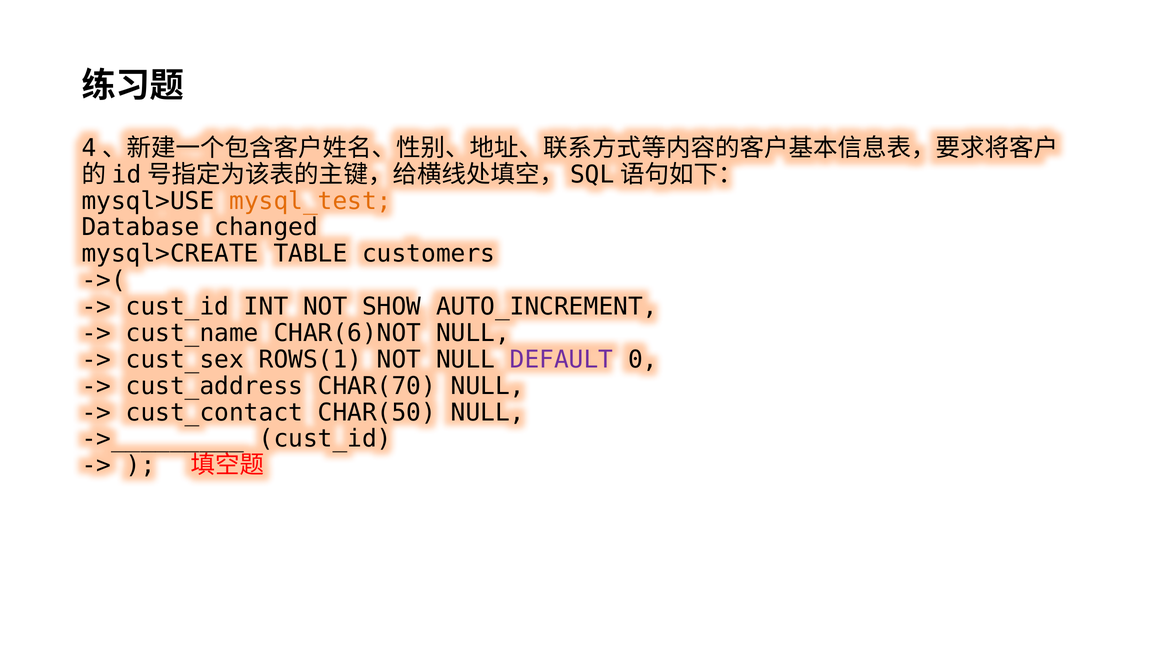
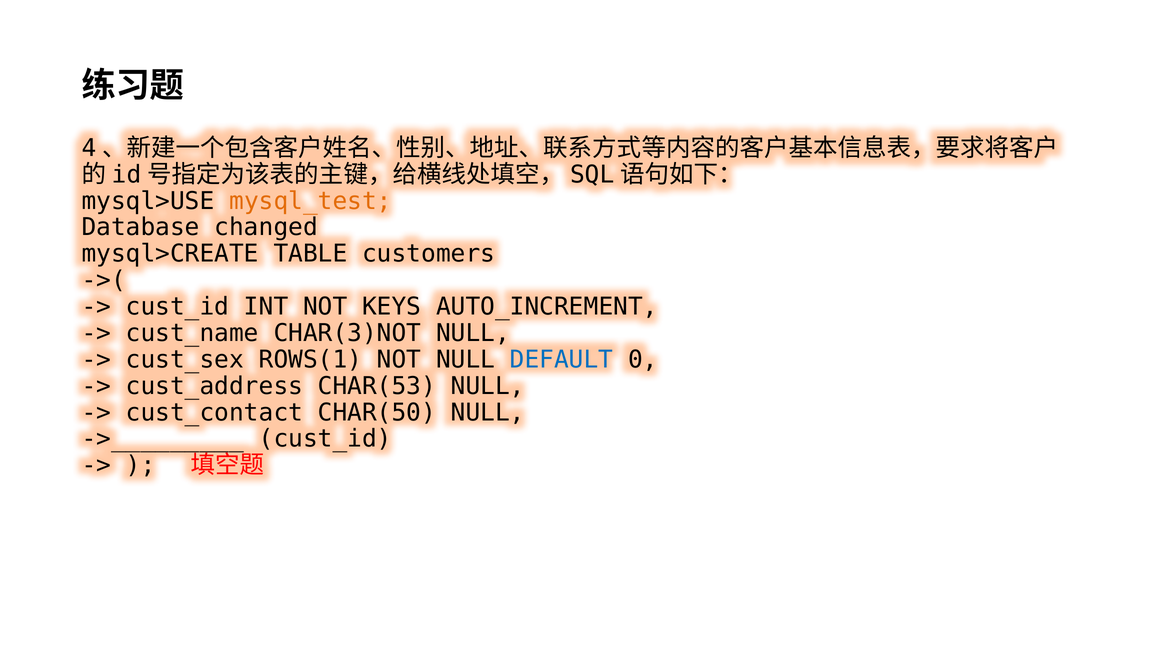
SHOW: SHOW -> KEYS (392, 307)
CHAR(6)NOT: CHAR(6)NOT -> CHAR(3)NOT (347, 333)
DEFAULT colour: purple -> blue (562, 360)
CHAR(70: CHAR(70 -> CHAR(53 (377, 386)
